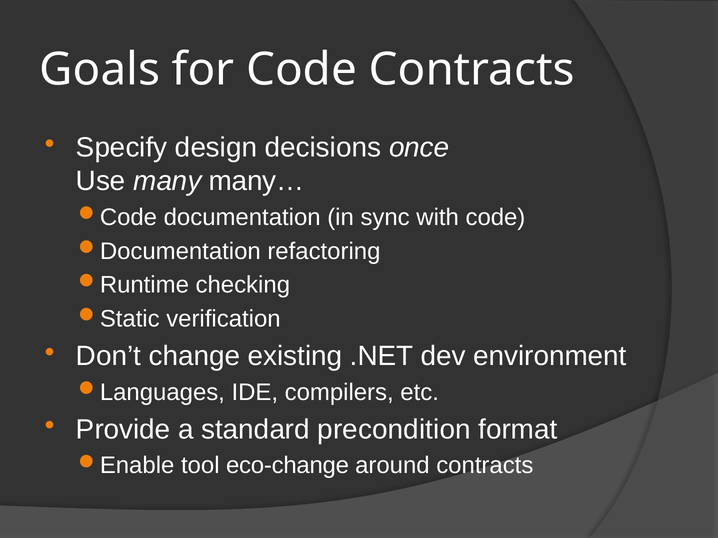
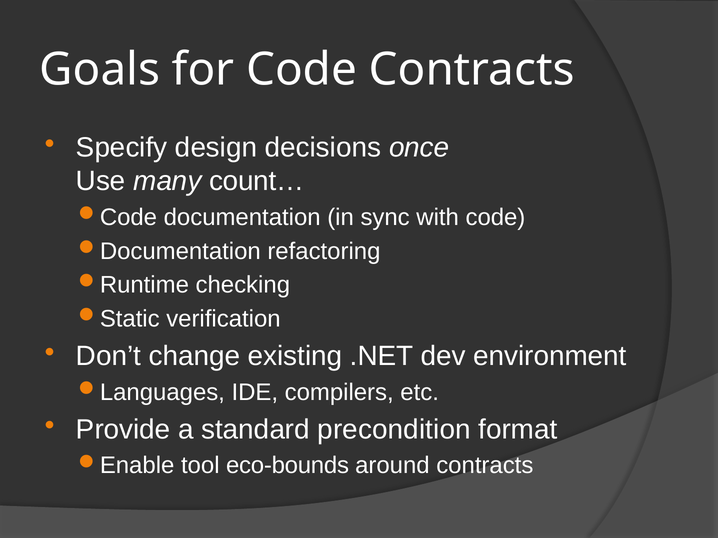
many…: many… -> count… (257, 181)
eco-change: eco-change -> eco-bounds (288, 466)
